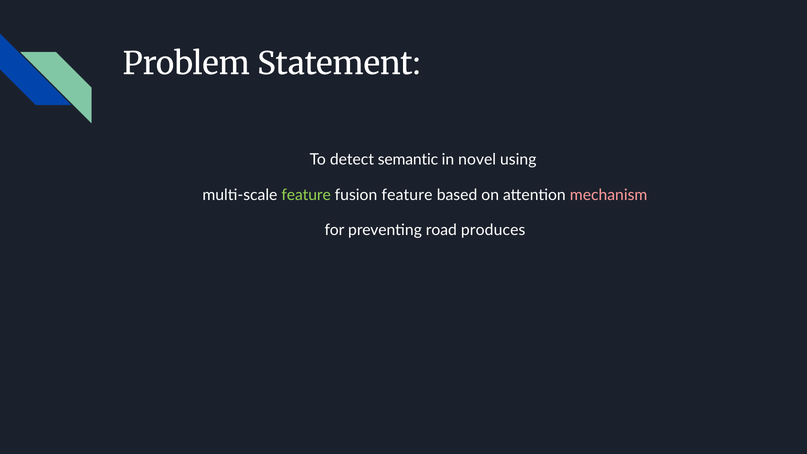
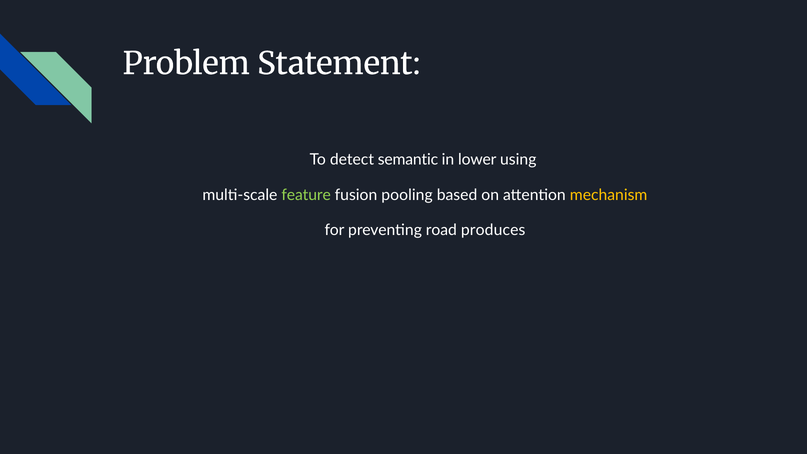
novel: novel -> lower (477, 160)
fusion feature: feature -> pooling (407, 195)
mechanism colour: pink -> yellow (609, 195)
